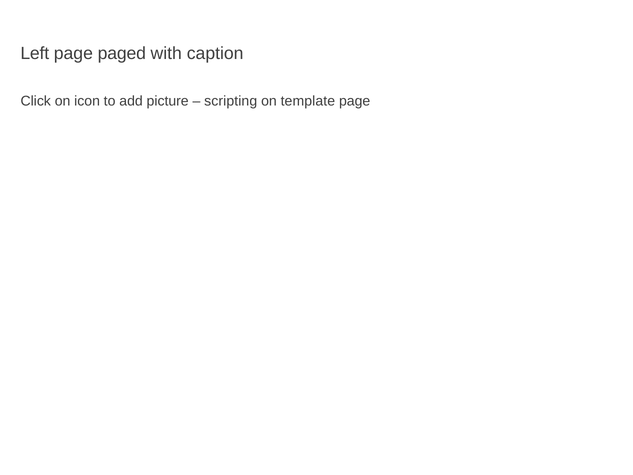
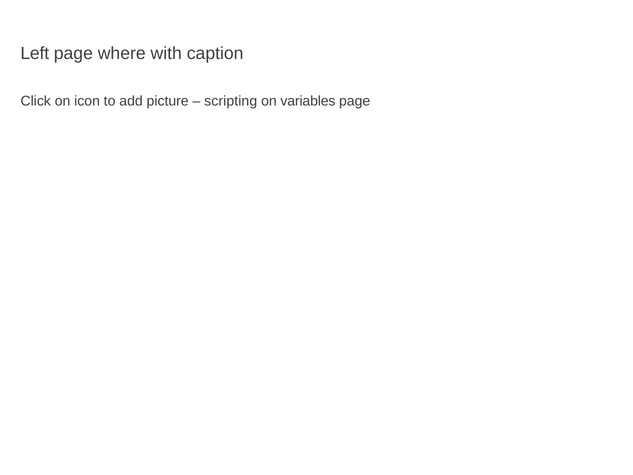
paged: paged -> where (122, 54)
template: template -> variables (308, 101)
